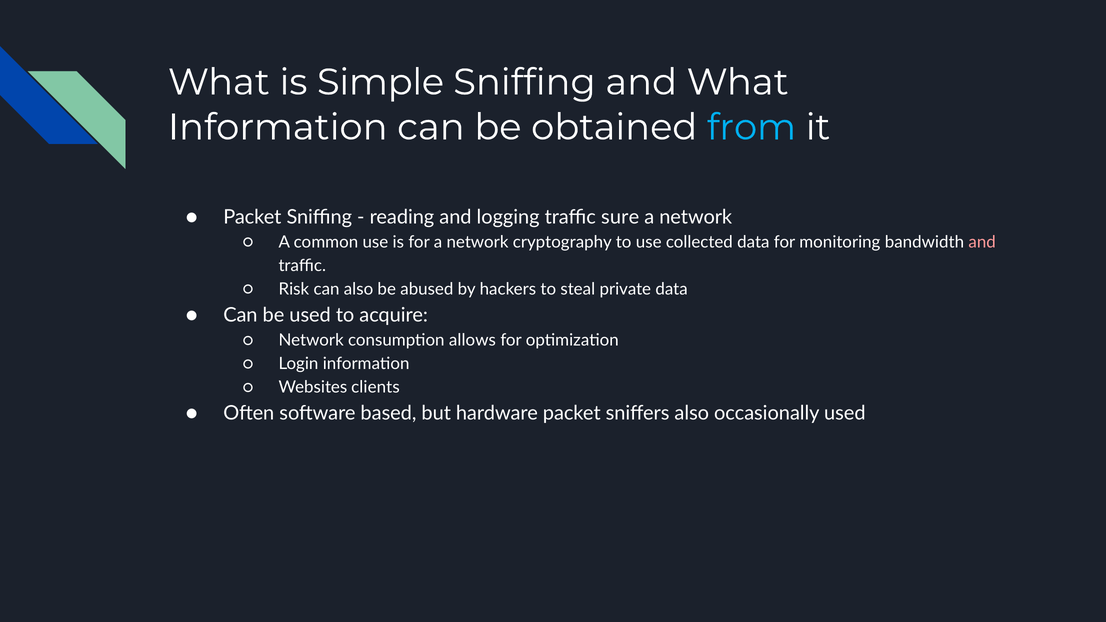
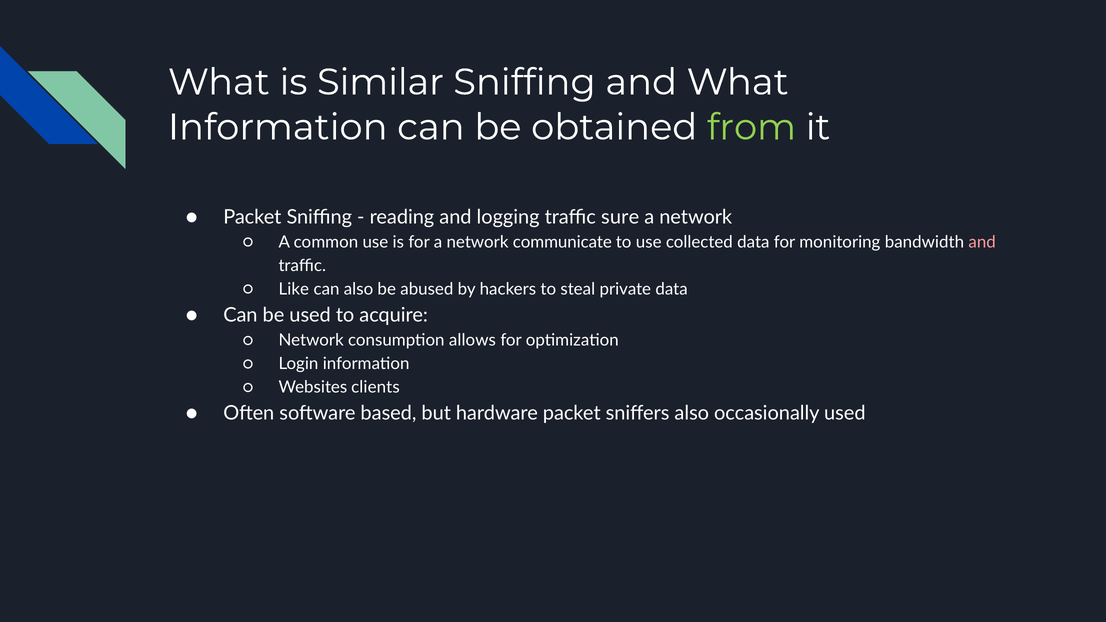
Simple: Simple -> Similar (380, 82)
from colour: light blue -> light green (752, 127)
cryptography: cryptography -> communicate (562, 242)
Risk: Risk -> Like (294, 289)
